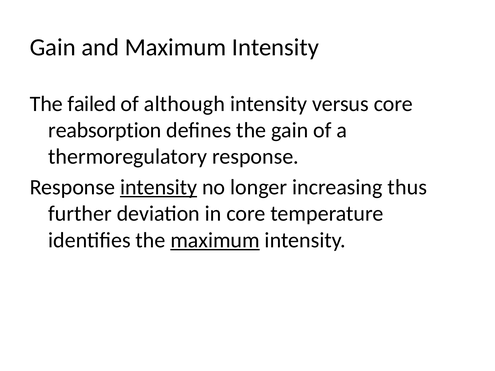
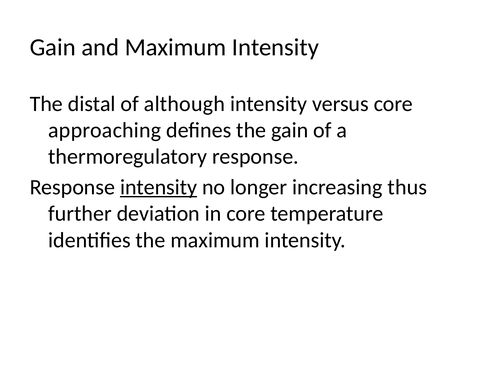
failed: failed -> distal (92, 104)
reabsorption: reabsorption -> approaching (105, 130)
maximum underline: present -> none (215, 240)
